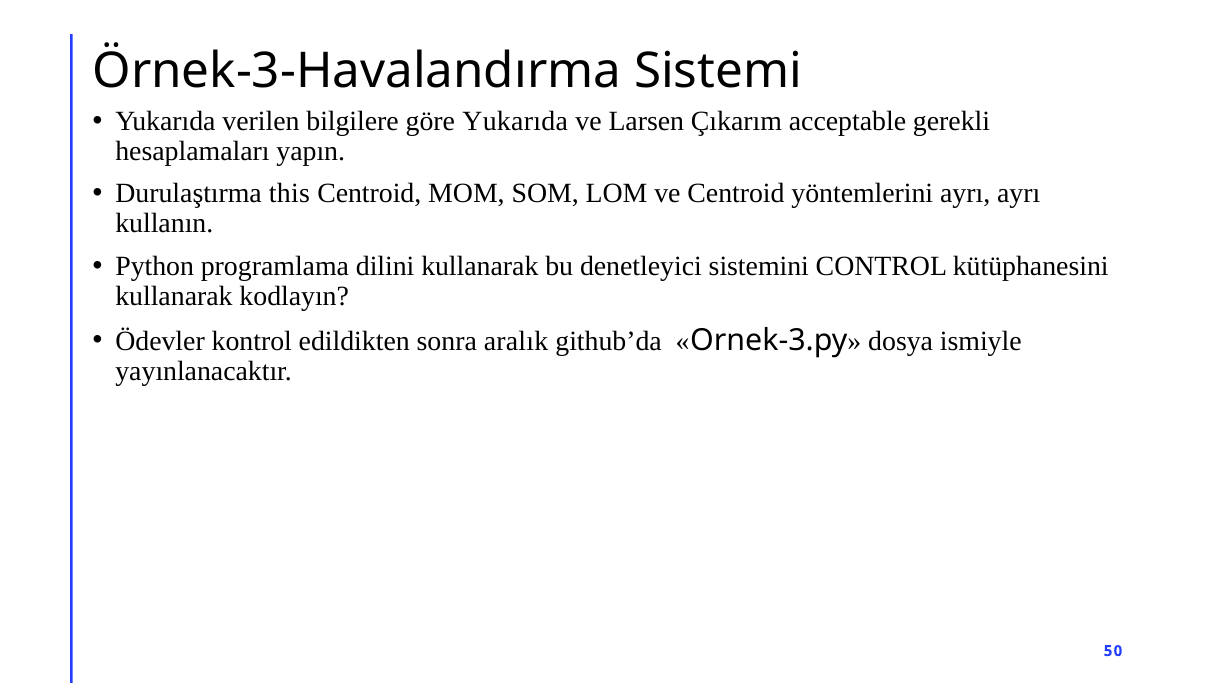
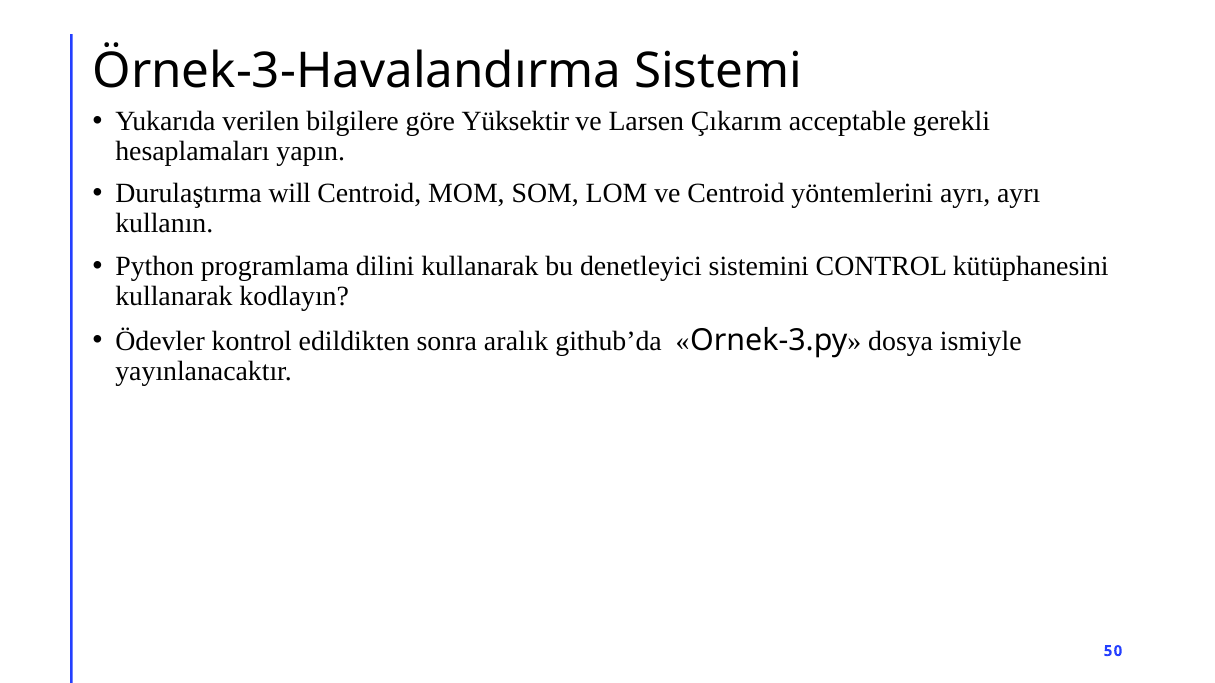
göre Yukarıda: Yukarıda -> Yüksektir (515, 121)
this: this -> will (290, 194)
